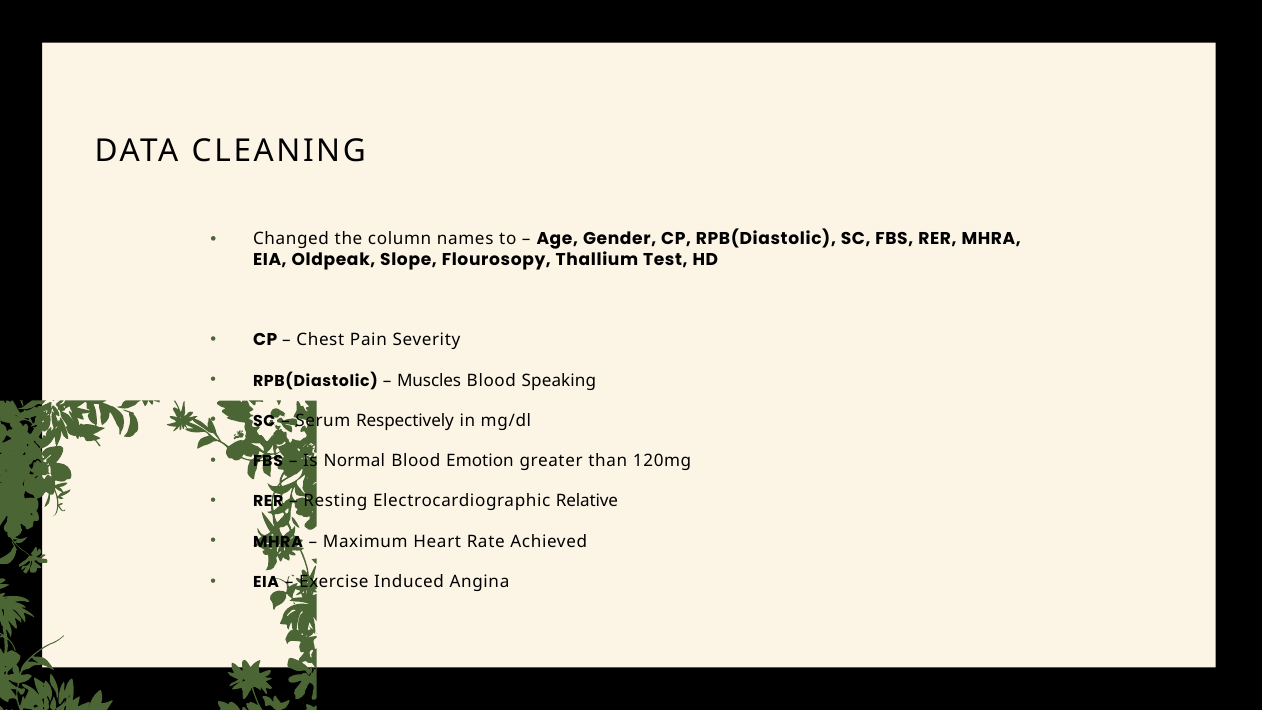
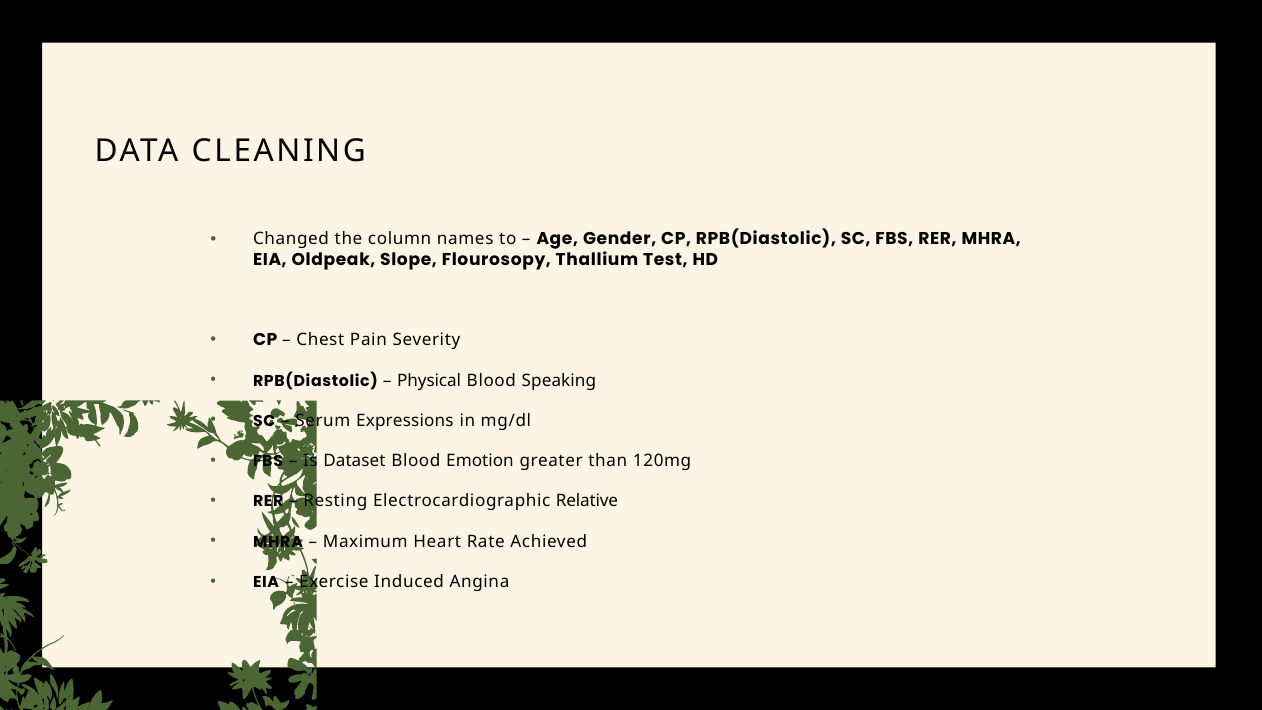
Muscles: Muscles -> Physical (429, 380)
Respectively: Respectively -> Expressions (405, 421)
Normal: Normal -> Dataset (354, 461)
